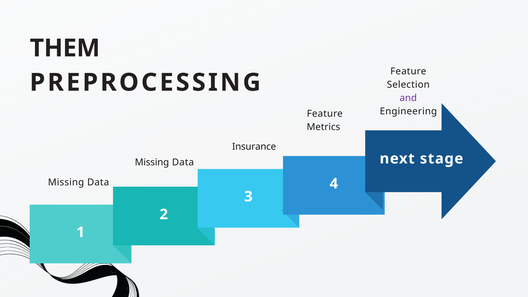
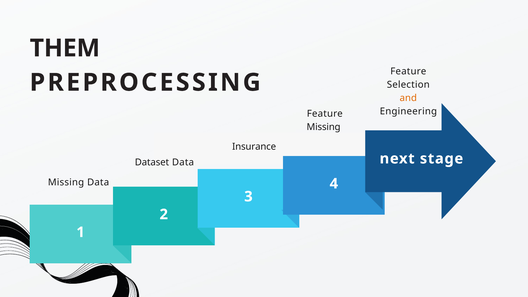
and colour: purple -> orange (408, 98)
Metrics: Metrics -> Missing (324, 127)
Missing: Missing -> Dataset (152, 162)
